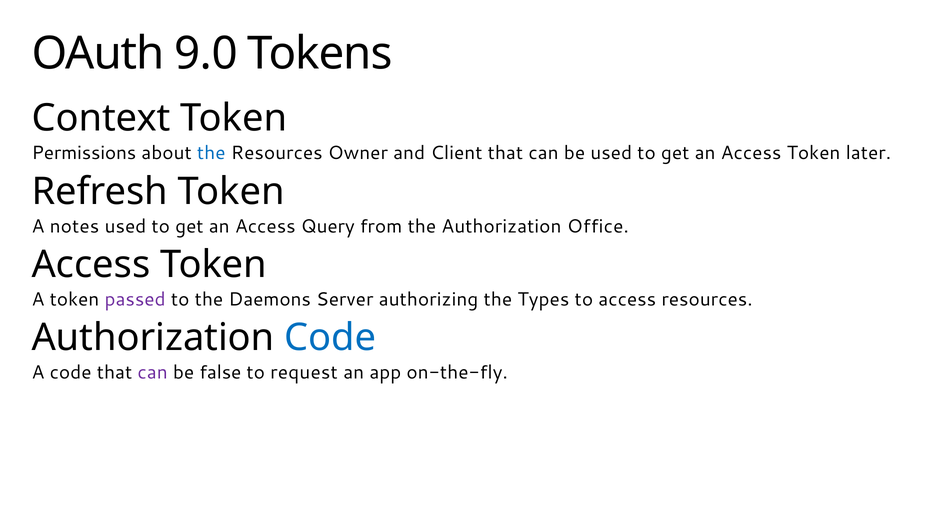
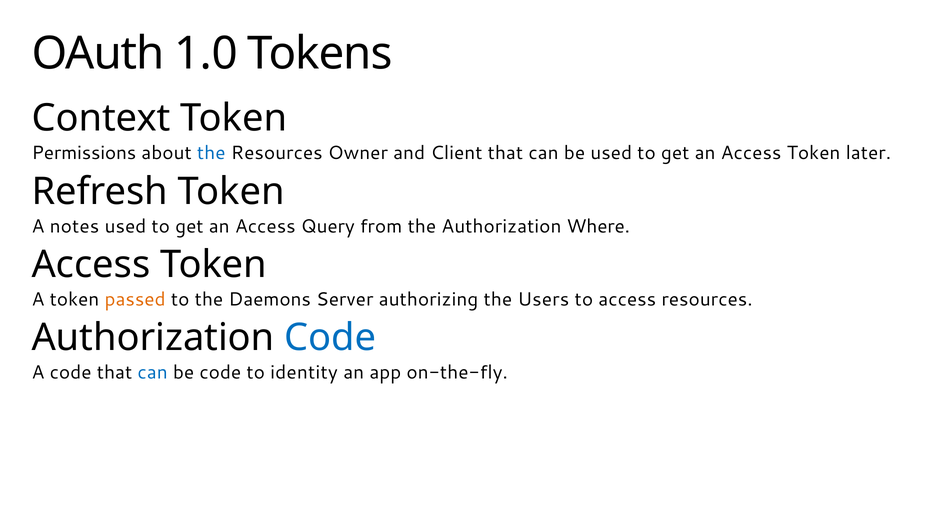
9.0: 9.0 -> 1.0 (206, 53)
Office: Office -> Where (598, 226)
passed colour: purple -> orange (135, 299)
Types: Types -> Users (543, 299)
can colour: purple -> blue (153, 372)
be false: false -> code (220, 372)
request: request -> identity (304, 372)
